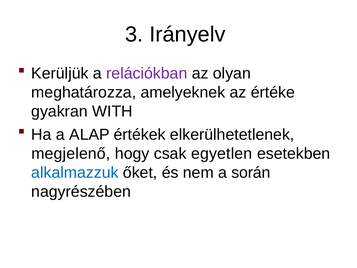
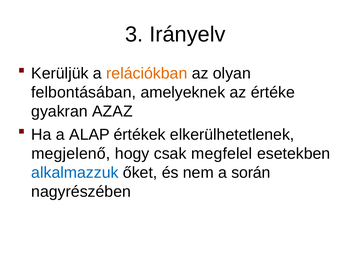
relációkban colour: purple -> orange (147, 73)
meghatározza: meghatározza -> felbontásában (84, 92)
WITH: WITH -> AZAZ (112, 111)
egyetlen: egyetlen -> megfelel (222, 153)
